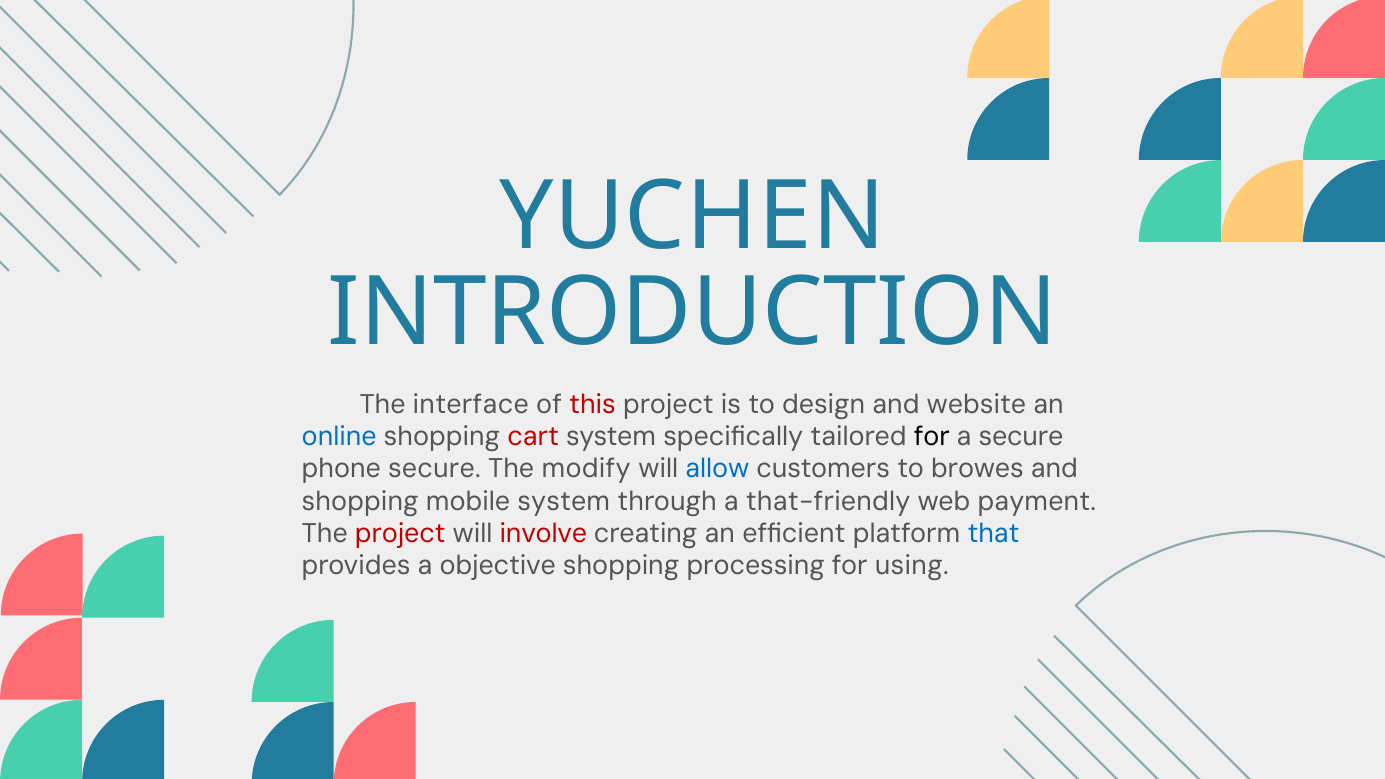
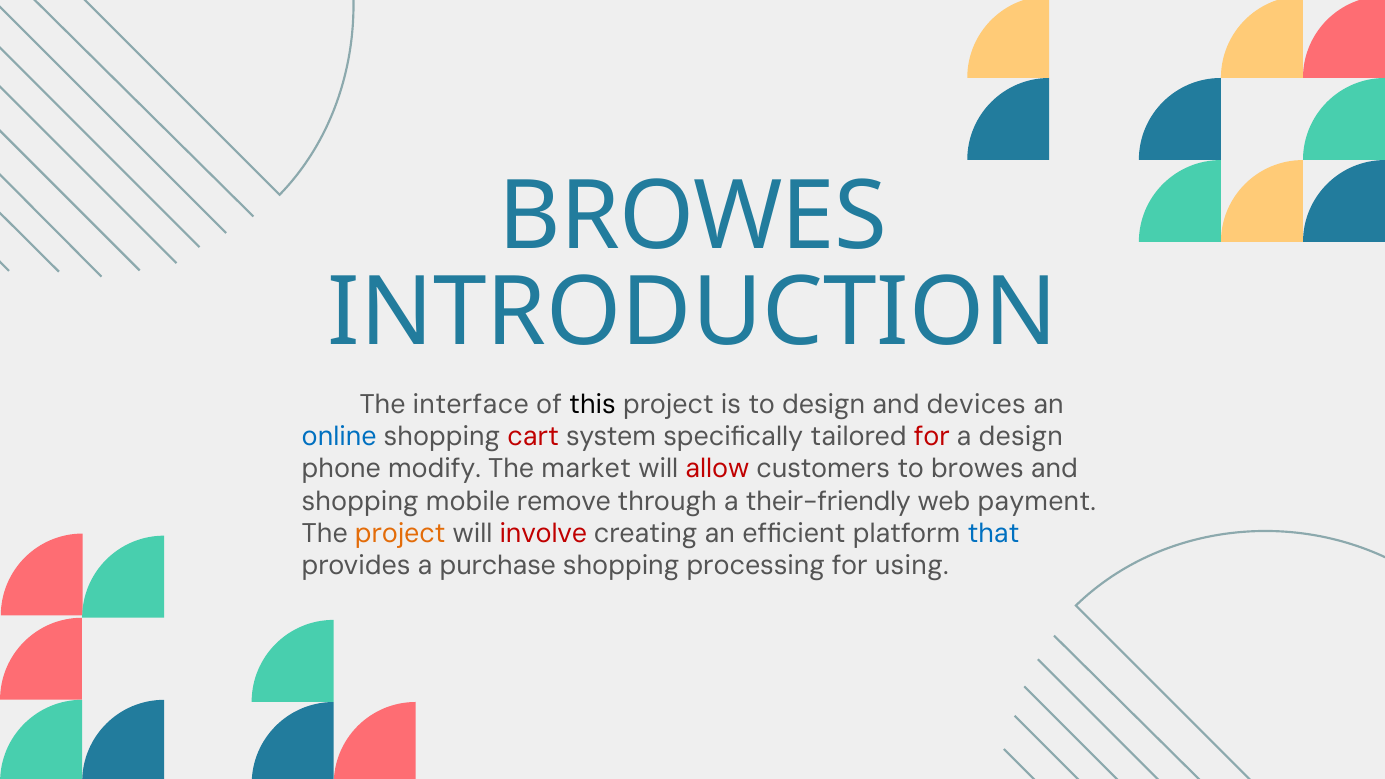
YUCHEN: YUCHEN -> BROWES (693, 217)
this colour: red -> black (593, 404)
website: website -> devices (976, 404)
for colour: black -> red (932, 437)
a secure: secure -> design (1021, 437)
phone secure: secure -> modify (435, 469)
modify: modify -> market (586, 469)
allow colour: blue -> red (717, 469)
mobile system: system -> remove (564, 501)
that-friendly: that-friendly -> their-friendly (828, 501)
project colour: red -> orange (400, 533)
objective: objective -> purchase (498, 566)
